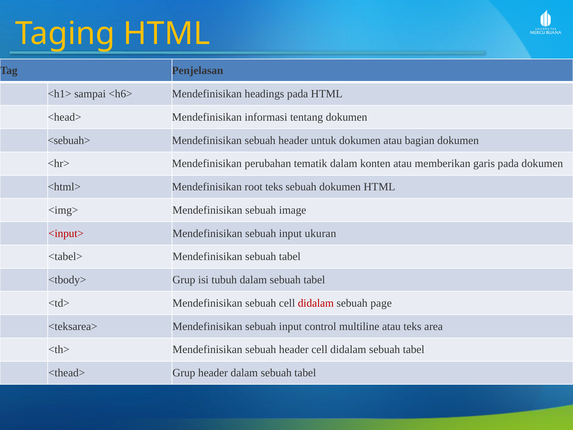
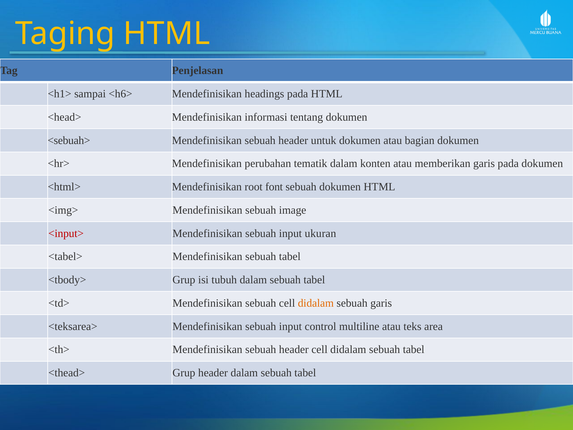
root teks: teks -> font (274, 187)
didalam colour: red -> orange (316, 303)
sebuah page: page -> garis (381, 303)
